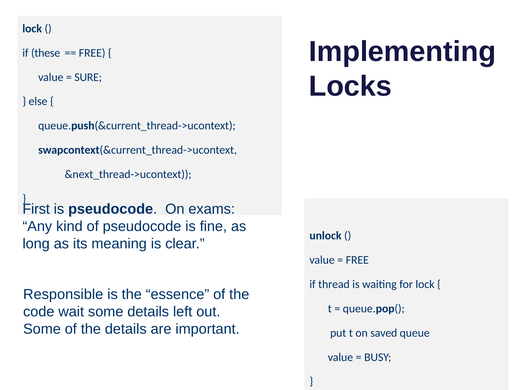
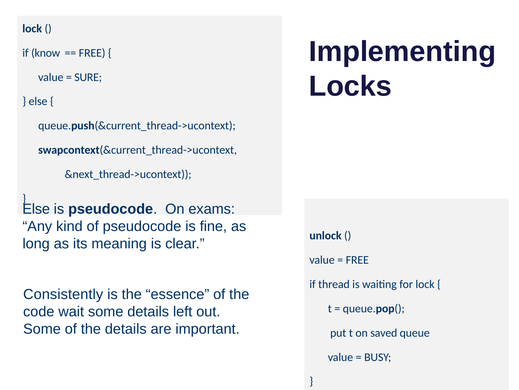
these: these -> know (46, 53)
First: First -> Else (36, 209)
Responsible: Responsible -> Consistently (63, 294)
